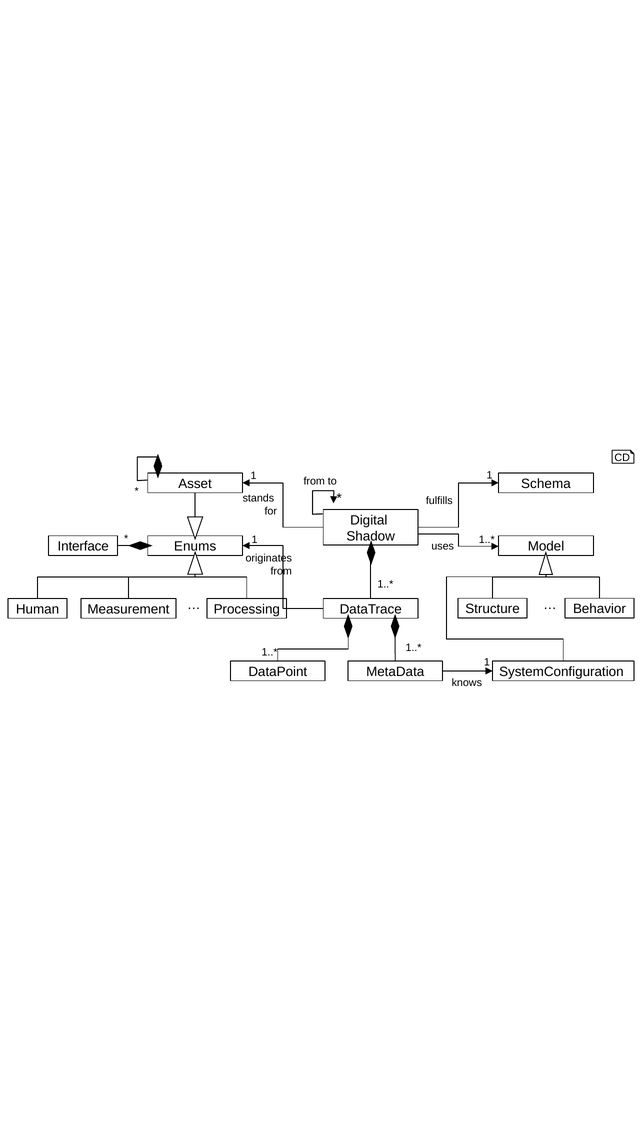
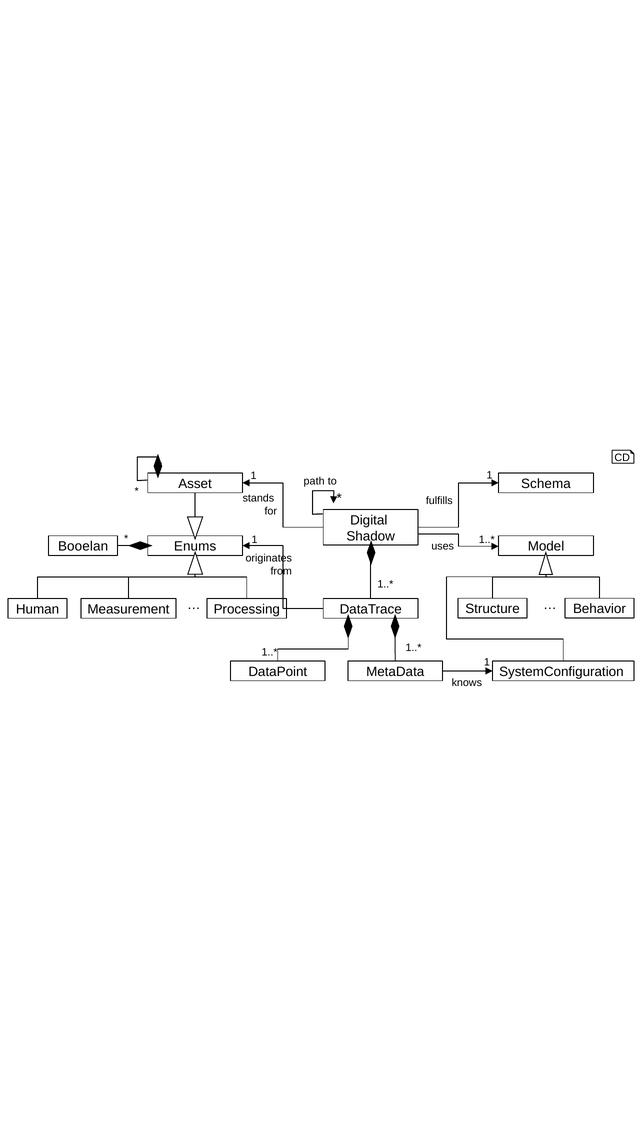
from: from -> path (314, 482)
Interface: Interface -> Booelan (83, 547)
